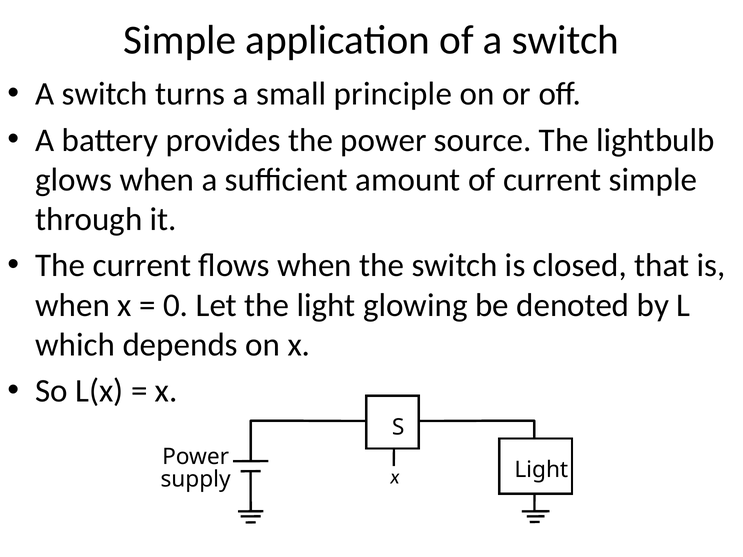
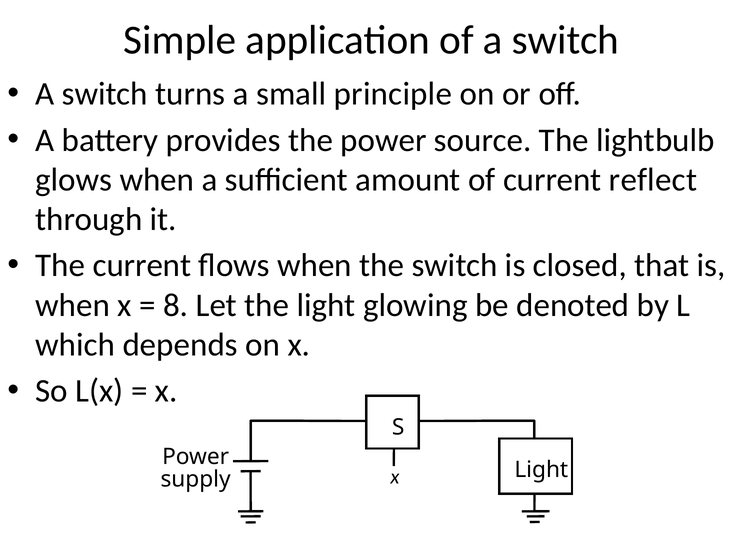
current simple: simple -> reflect (653, 180)
0: 0 -> 8 (176, 305)
